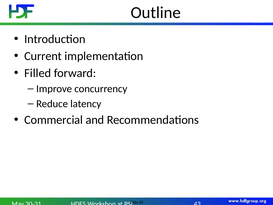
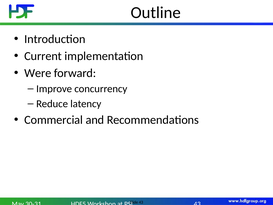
Filled: Filled -> Were (38, 73)
